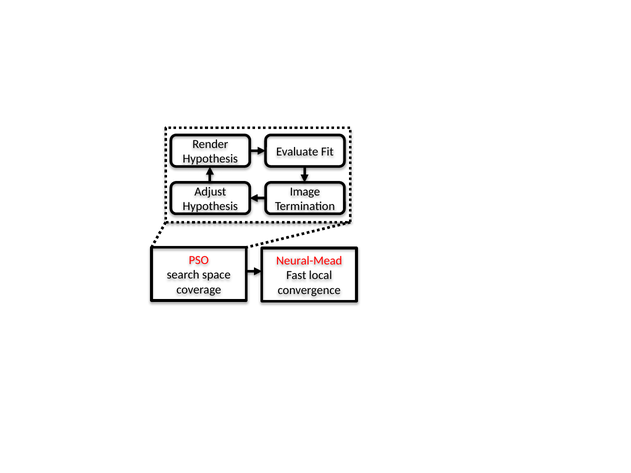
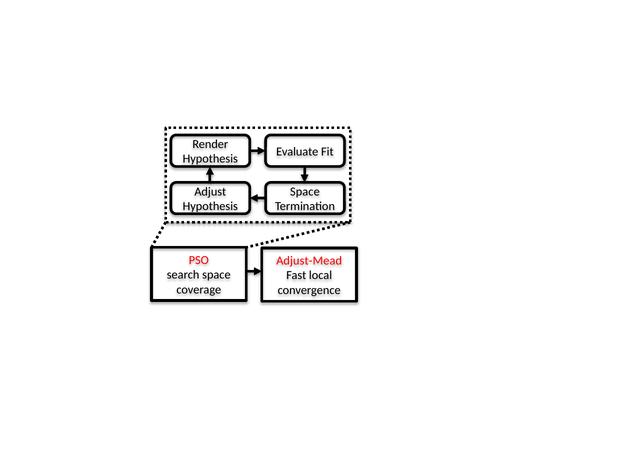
Image: Image -> Space (305, 192)
Neural-Mead: Neural-Mead -> Adjust-Mead (309, 261)
